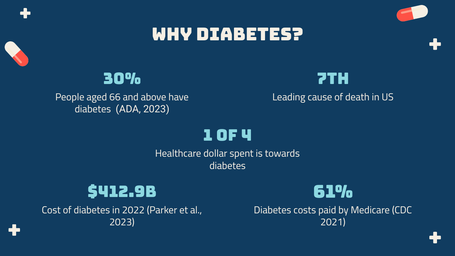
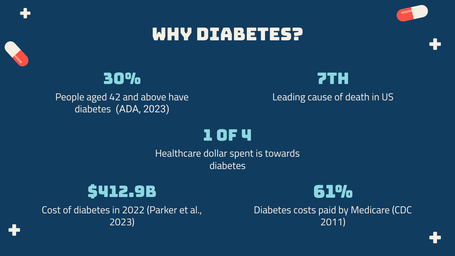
66: 66 -> 42 (115, 97)
2021: 2021 -> 2011 (333, 222)
